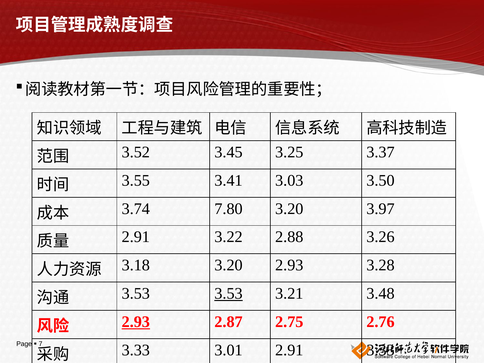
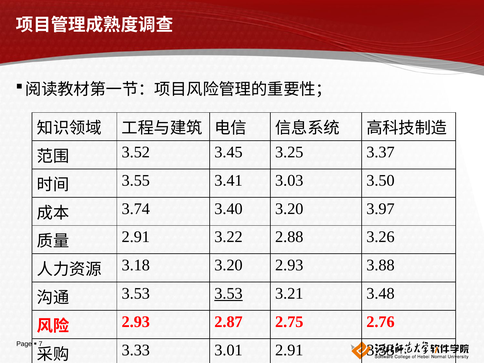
7.80: 7.80 -> 3.40 (229, 209)
3.28: 3.28 -> 3.88 (381, 265)
2.93 underline: present -> none (136, 322)
